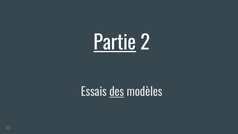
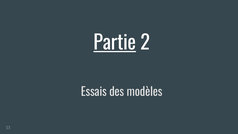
des underline: present -> none (117, 92)
